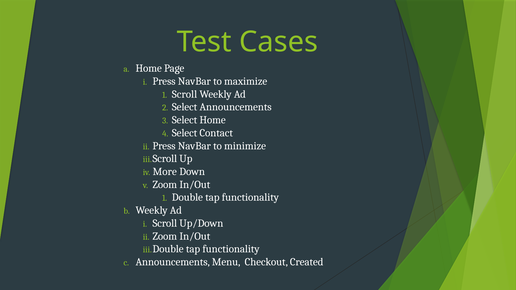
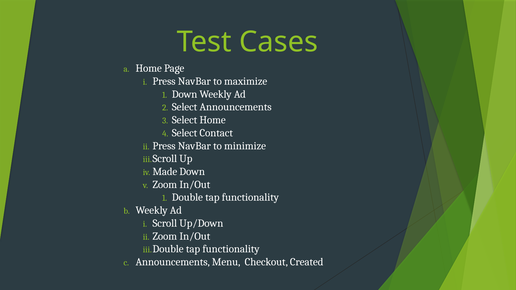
Scroll: Scroll -> Down (185, 94)
More: More -> Made (165, 172)
